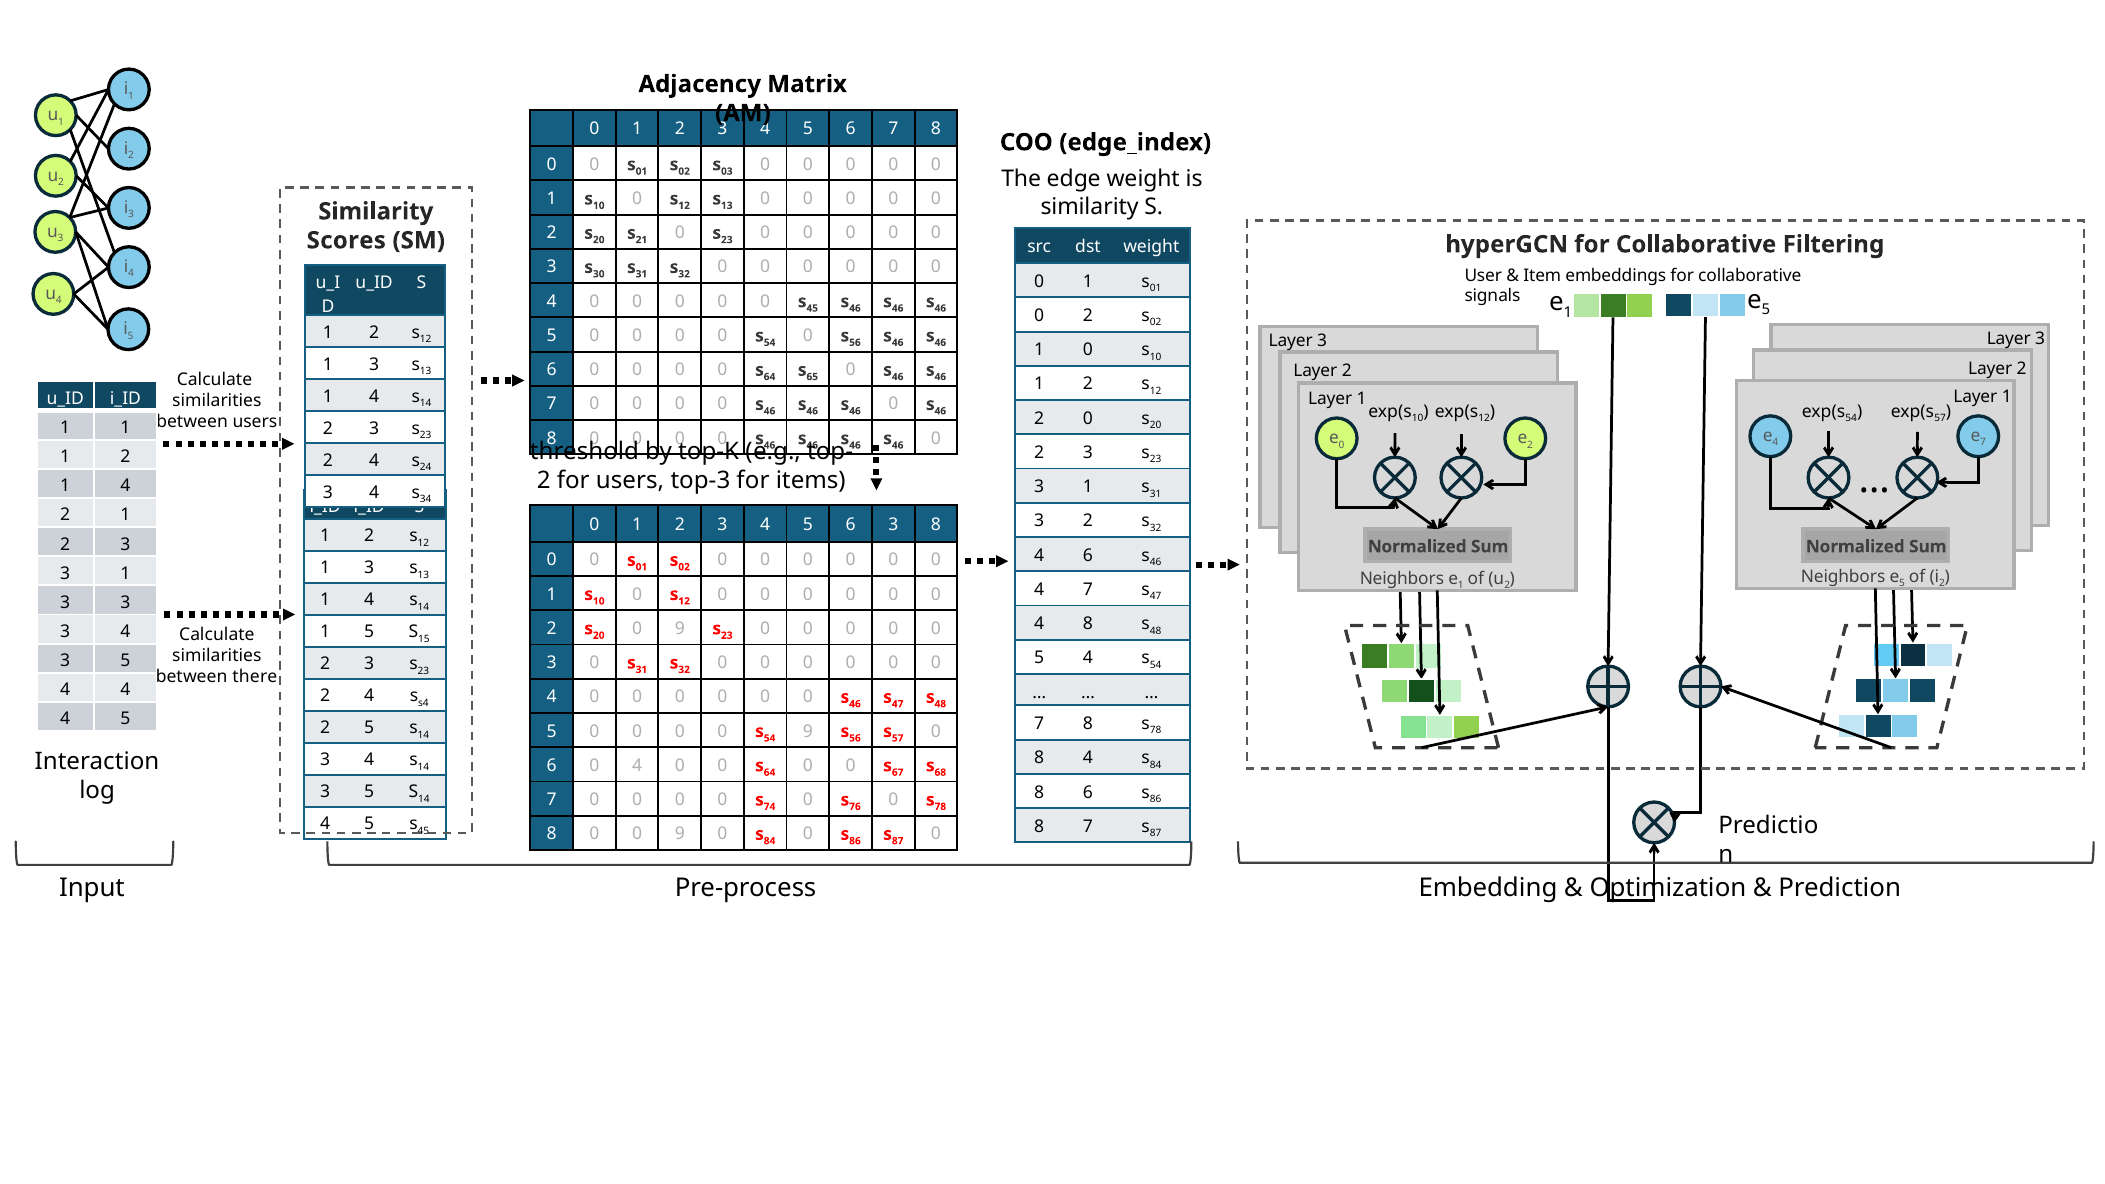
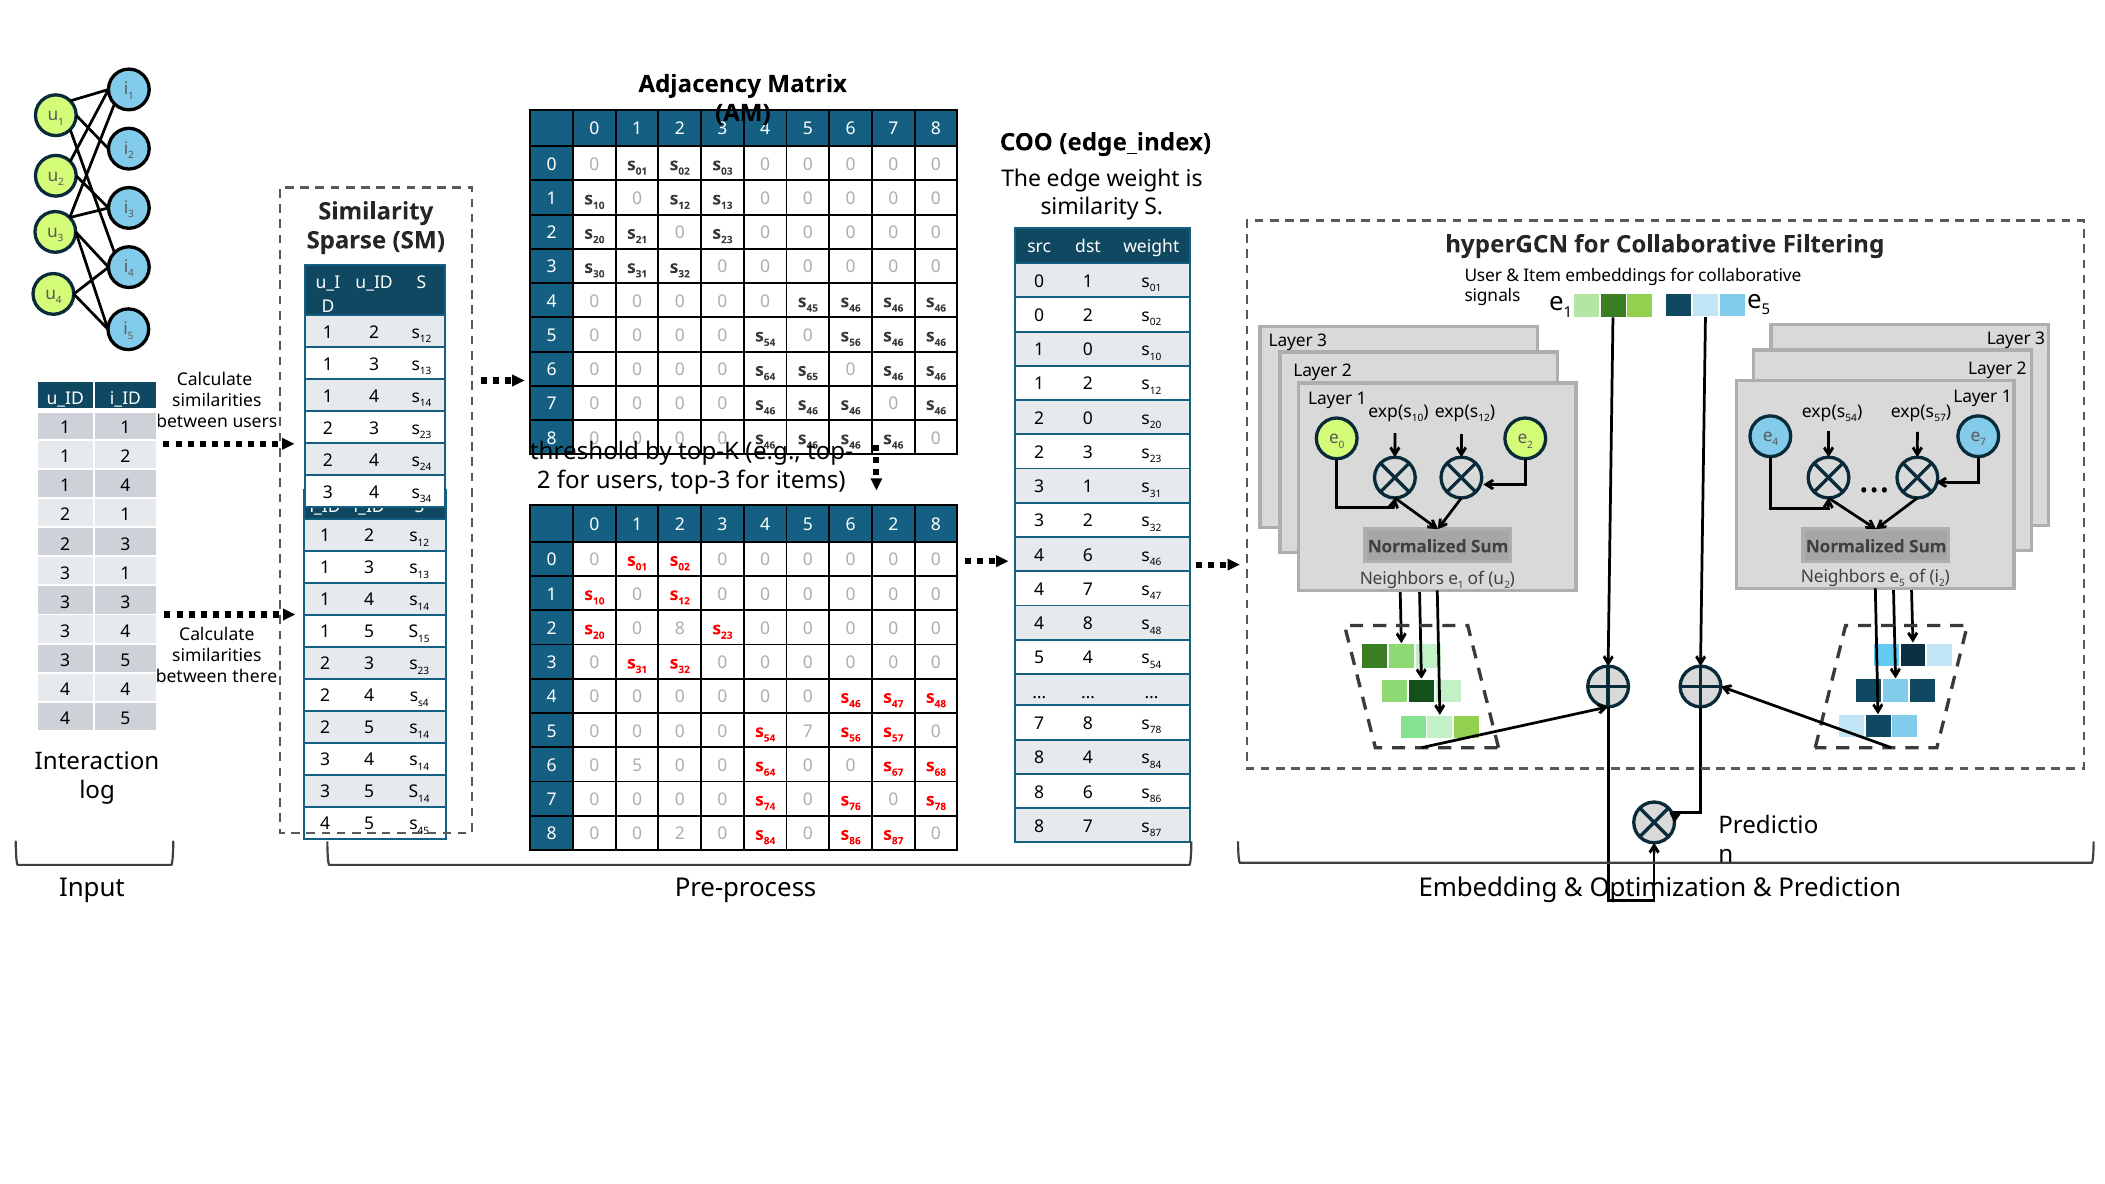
Scores: Scores -> Sparse (346, 240)
6 3: 3 -> 2 (893, 525)
9: 9 -> 8 (680, 629)
9: 9 -> 7 (808, 731)
6 0 4: 4 -> 5 (637, 766)
8 0 0 9: 9 -> 2 (680, 834)
